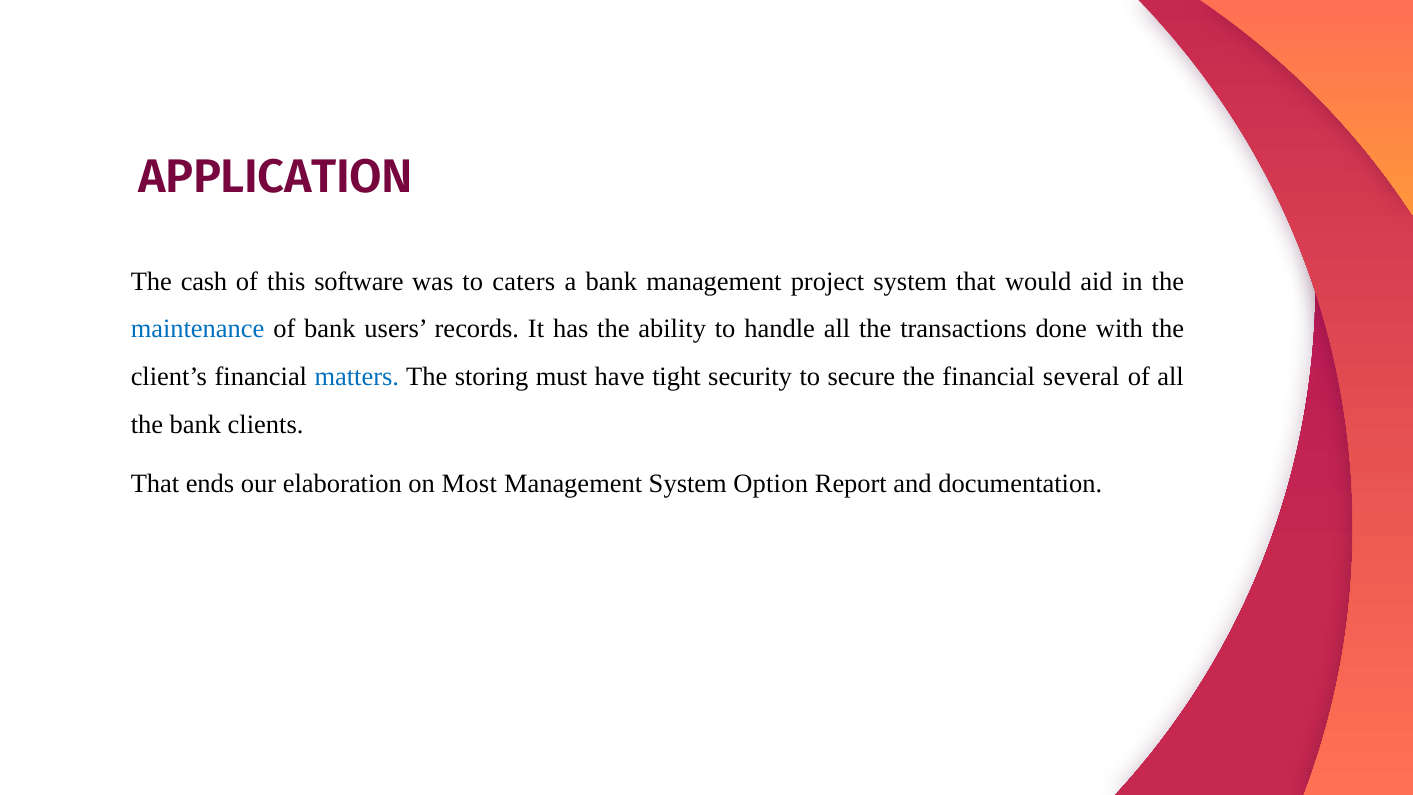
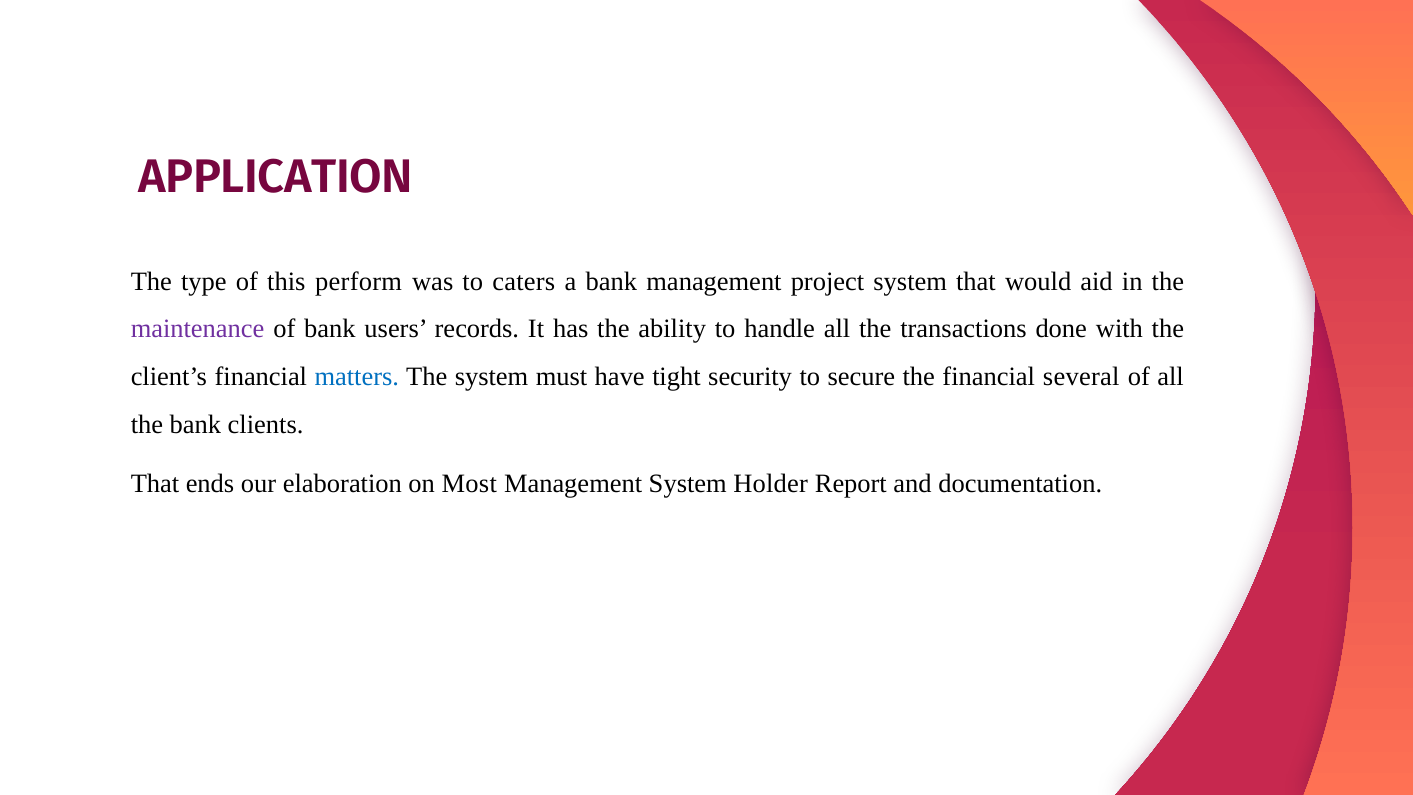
cash: cash -> type (204, 281)
software: software -> perform (359, 281)
maintenance colour: blue -> purple (198, 329)
The storing: storing -> system (492, 377)
Option: Option -> Holder (771, 484)
